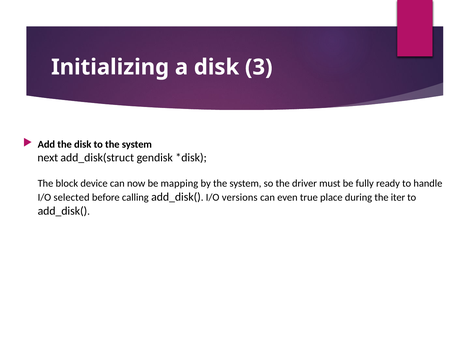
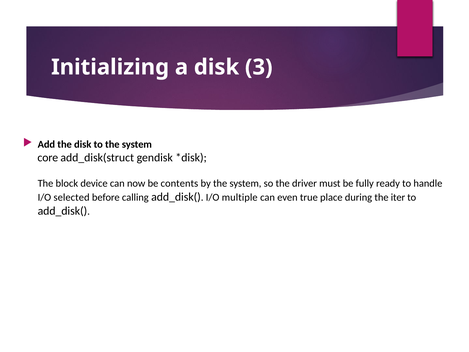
next: next -> core (48, 158)
mapping: mapping -> contents (179, 183)
versions: versions -> multiple (240, 197)
